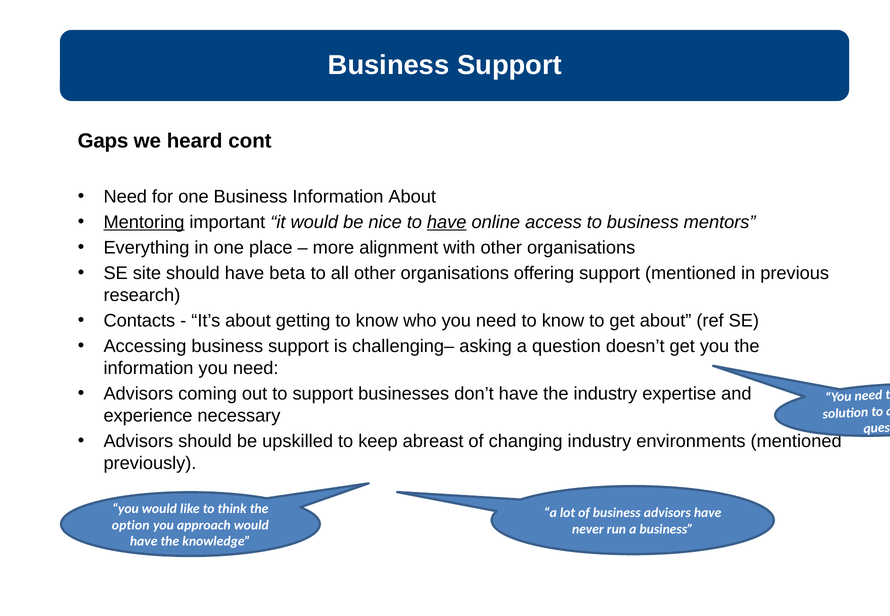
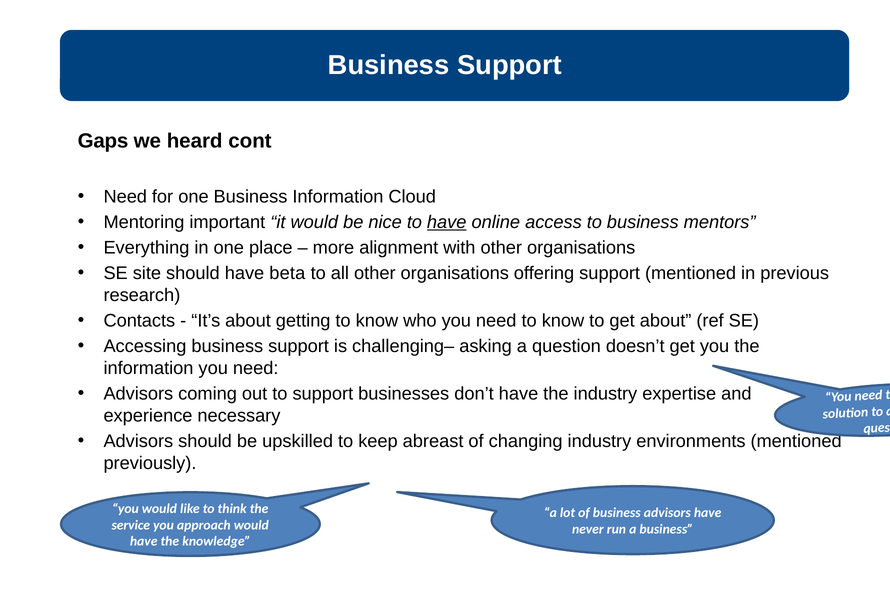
Information About: About -> Cloud (412, 197)
Mentoring underline: present -> none (144, 222)
option: option -> service (131, 525)
